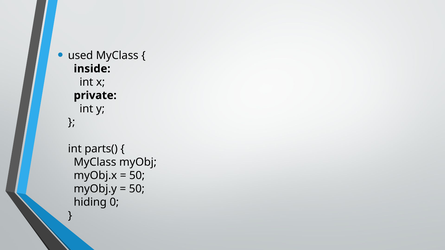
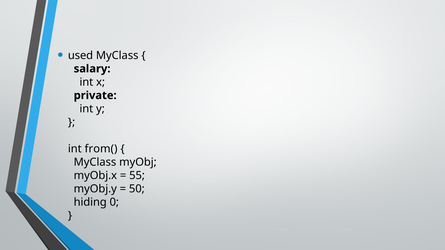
inside: inside -> salary (92, 69)
parts(: parts( -> from( (101, 149)
50: 50 -> 55 (137, 176)
